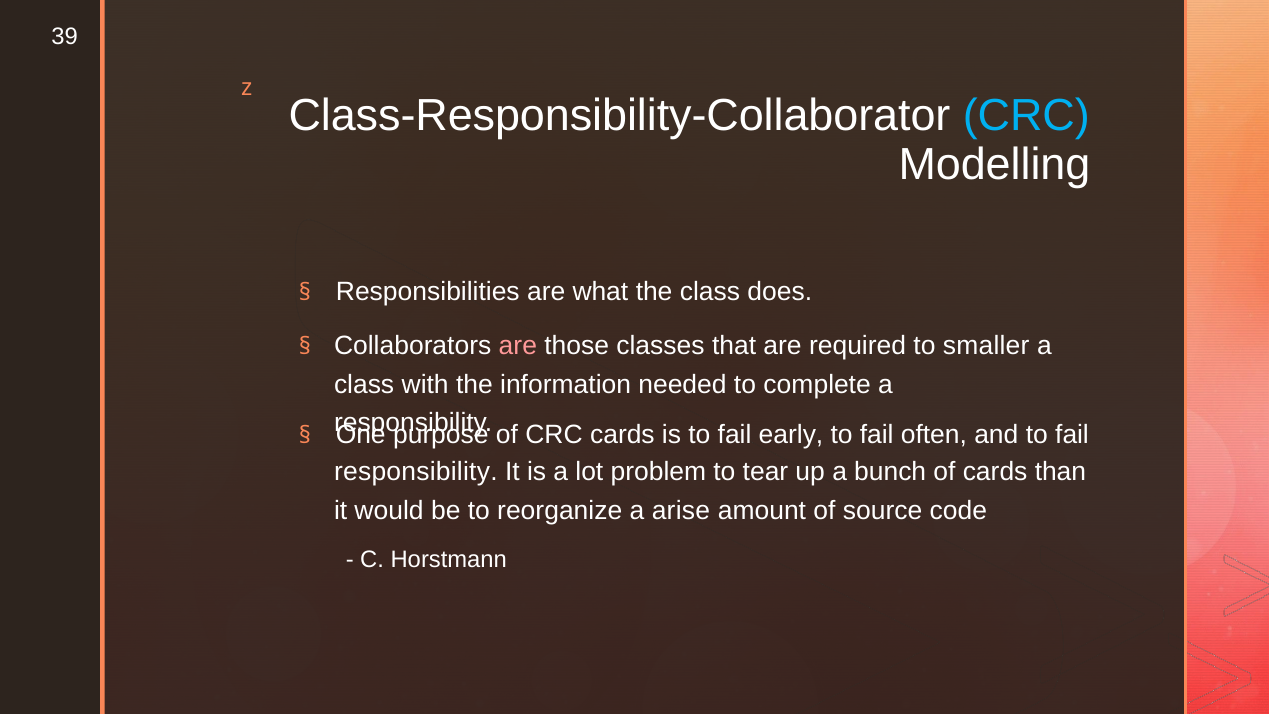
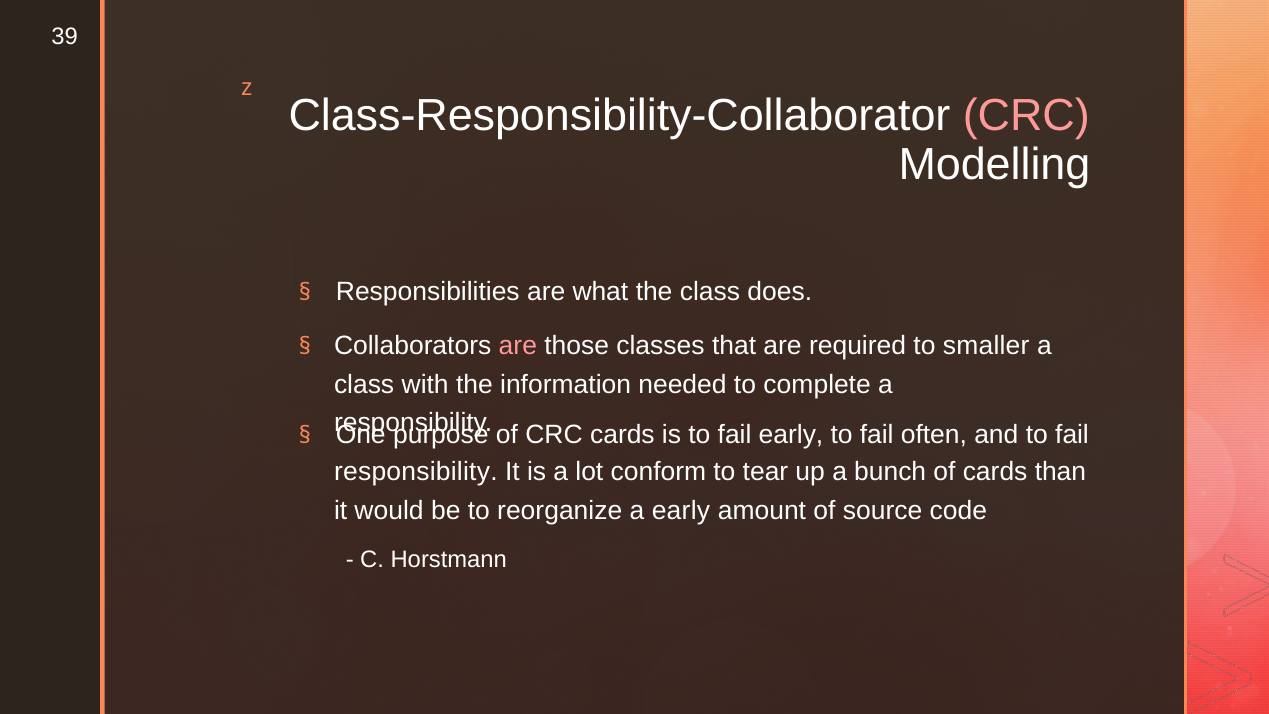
CRC colour: light blue -> pink (1026, 115)
problem: problem -> conform (658, 472)
a arise: arise -> early (681, 510)
